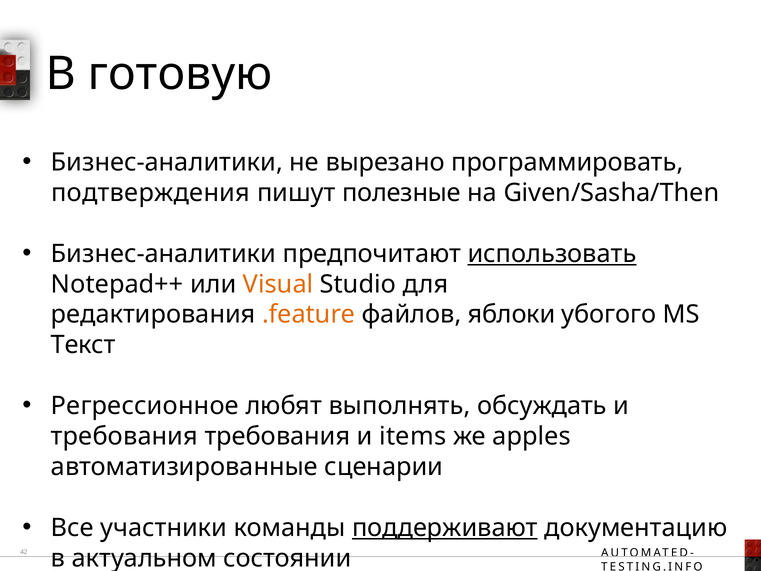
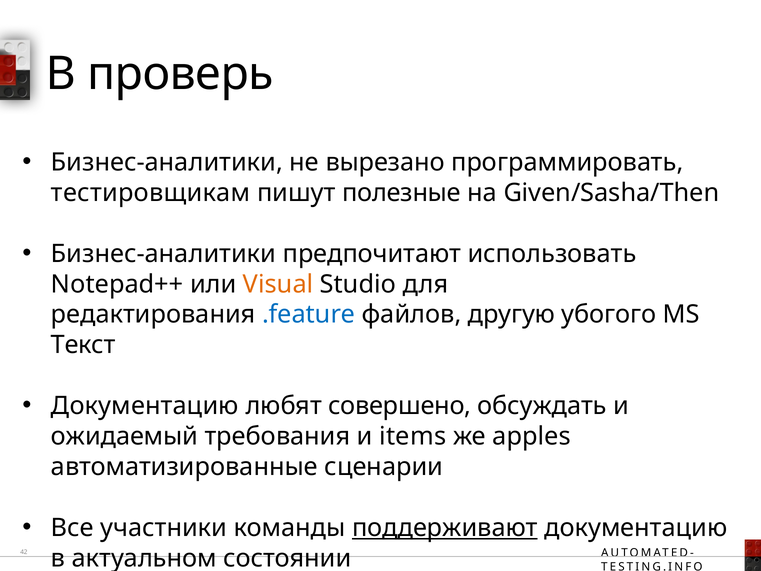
готовую: готовую -> проверь (180, 74)
подтверждения: подтверждения -> тестировщикам (151, 193)
использовать underline: present -> none (552, 254)
.feature colour: orange -> blue (309, 314)
яблоки: яблоки -> другую (511, 314)
Регрессионное: Регрессионное -> Документацию (145, 406)
выполнять: выполнять -> совершено (400, 406)
требования: требования -> ожидаемый (125, 436)
